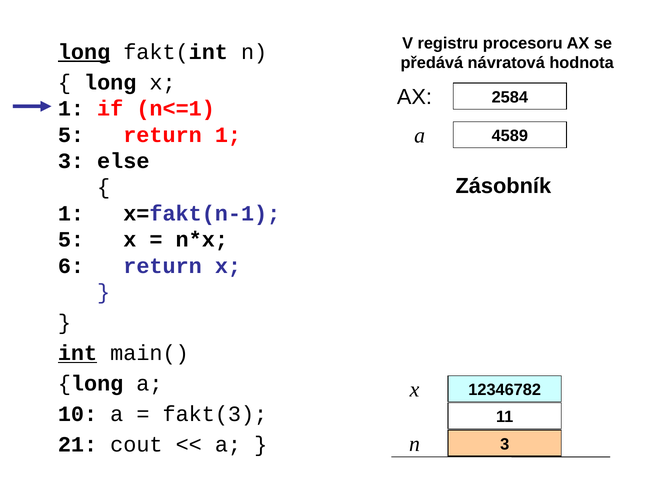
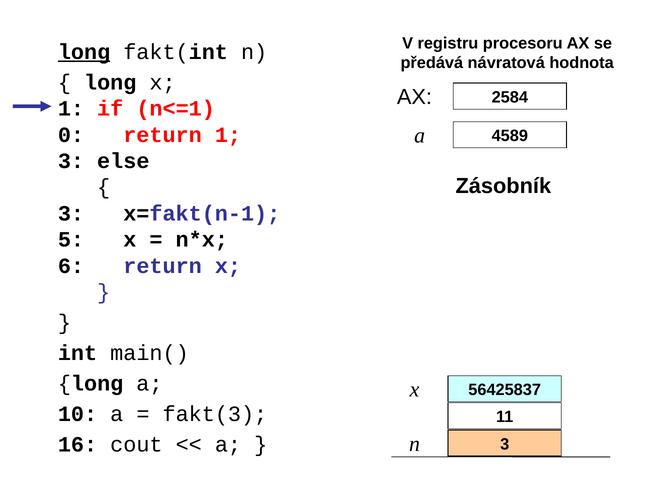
5: 5 -> 0 (71, 135)
1: 1 -> 3 (71, 213)
int underline: present -> none (78, 353)
12346782: 12346782 -> 56425837 (505, 390)
21: 21 -> 16 (78, 444)
